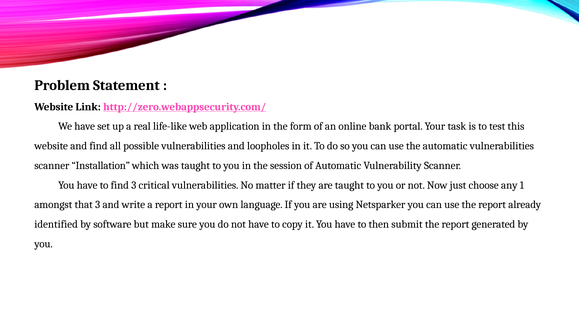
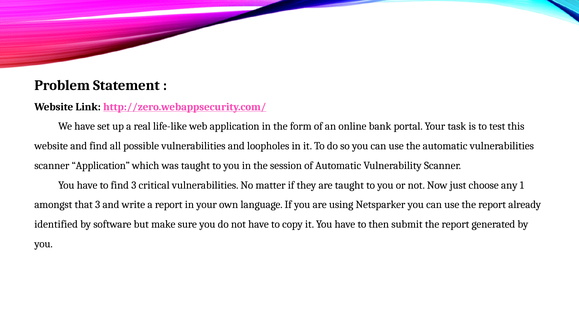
scanner Installation: Installation -> Application (101, 165)
